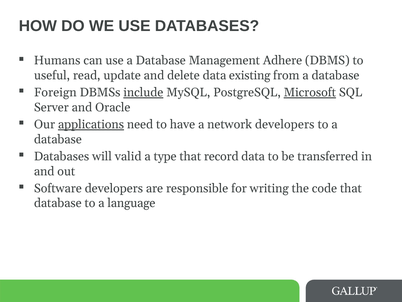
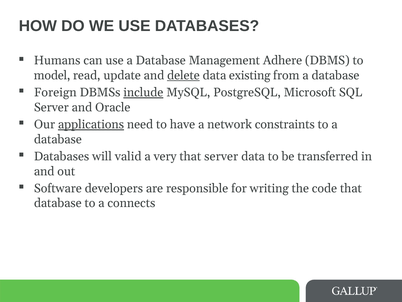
useful: useful -> model (52, 75)
delete underline: none -> present (183, 75)
Microsoft underline: present -> none (310, 92)
network developers: developers -> constraints (285, 124)
type: type -> very (165, 156)
that record: record -> server (221, 156)
language: language -> connects (131, 203)
